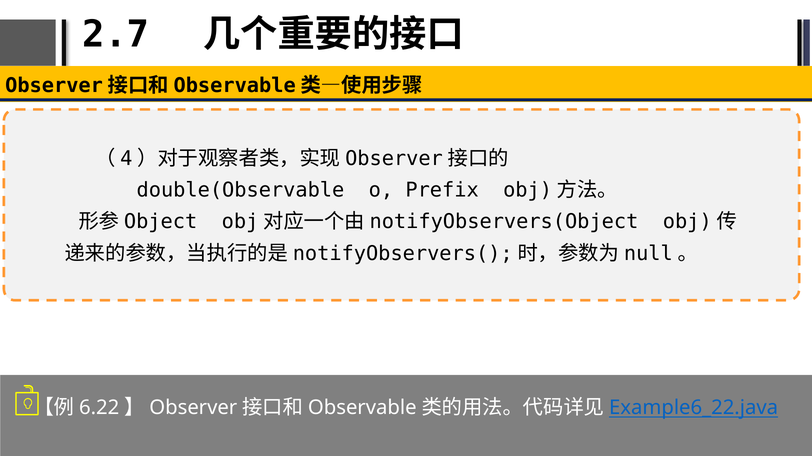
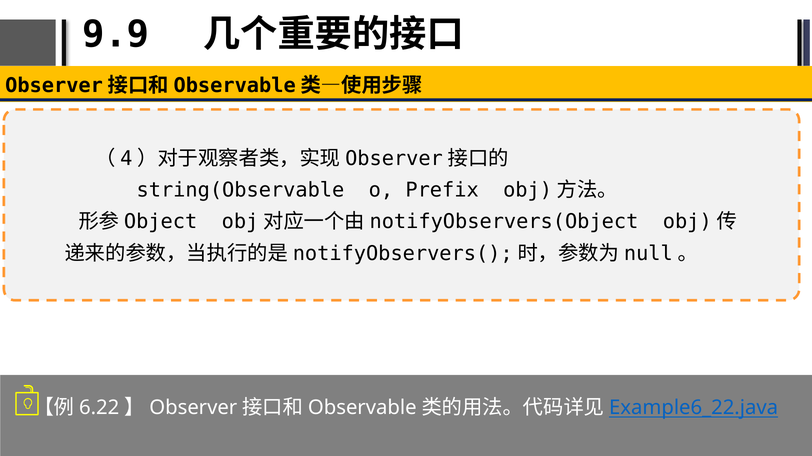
2.7: 2.7 -> 9.9 (116, 34)
double(Observable: double(Observable -> string(Observable (240, 190)
